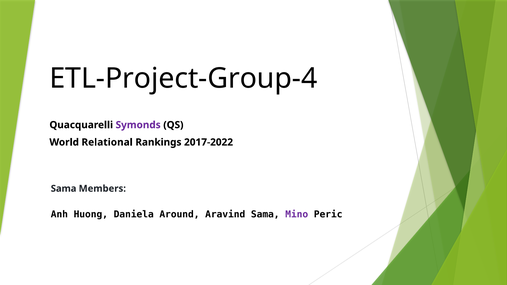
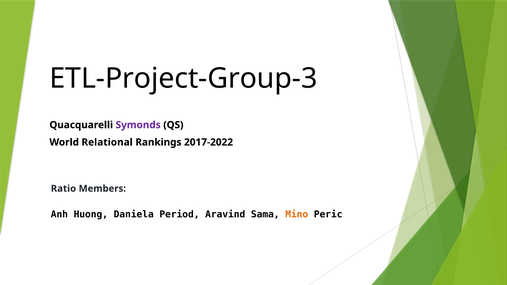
ETL-Project-Group-4: ETL-Project-Group-4 -> ETL-Project-Group-3 (183, 78)
Sama: Sama -> Ratio (63, 189)
Around: Around -> Period (179, 215)
Mino colour: purple -> orange (297, 215)
